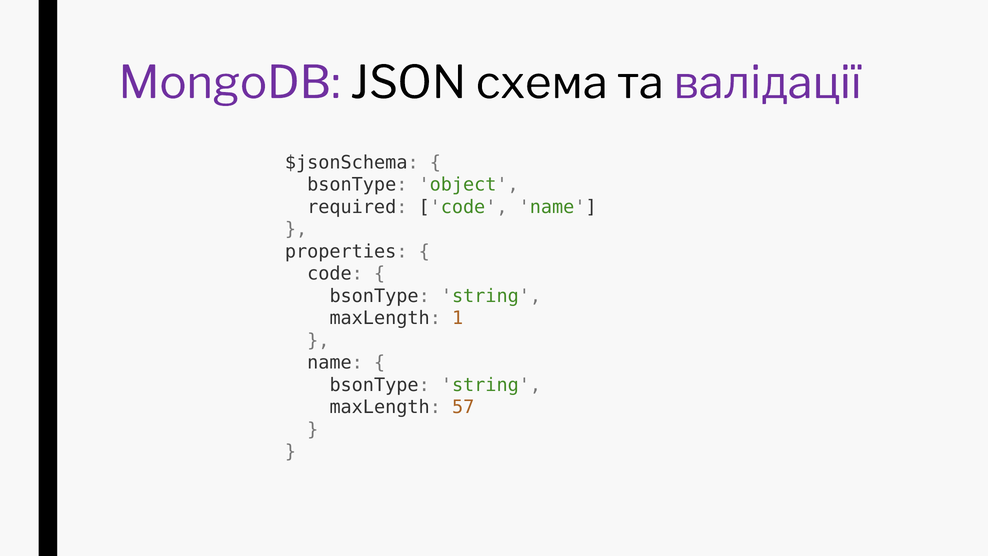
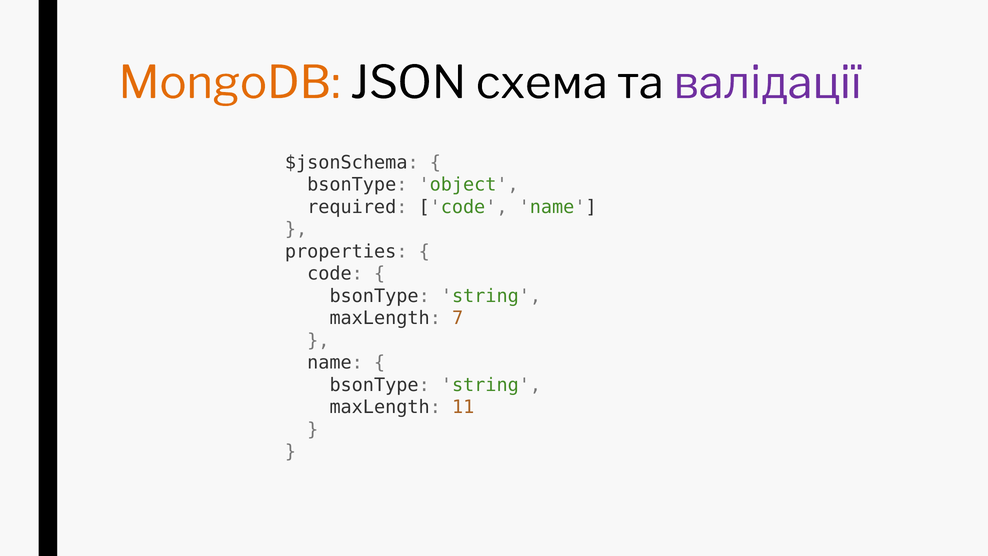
MongoDB colour: purple -> orange (230, 83)
1: 1 -> 7 (458, 318)
57: 57 -> 11 (463, 407)
